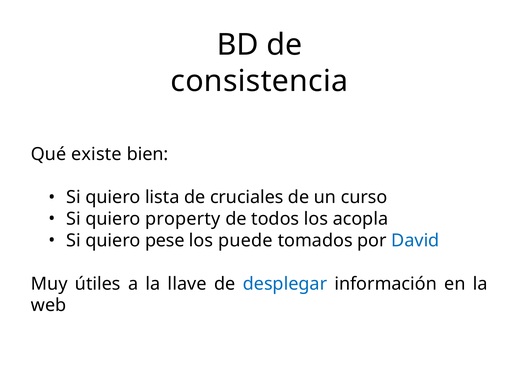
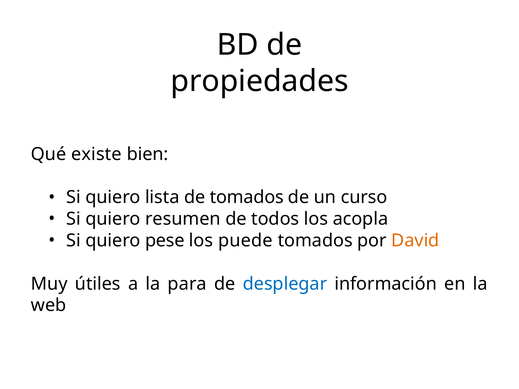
consistencia: consistencia -> propiedades (260, 81)
de cruciales: cruciales -> tomados (247, 197)
property: property -> resumen (183, 219)
David colour: blue -> orange (415, 241)
llave: llave -> para (187, 284)
